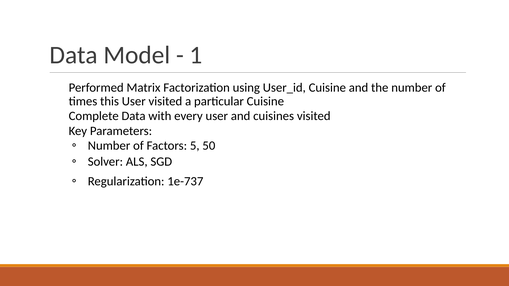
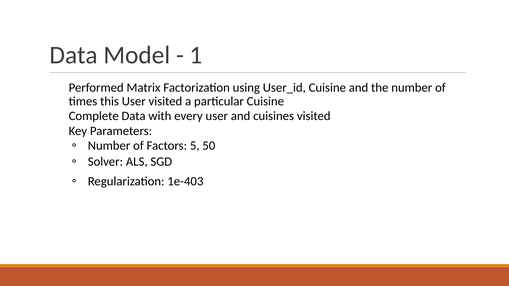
1e-737: 1e-737 -> 1e-403 (185, 182)
